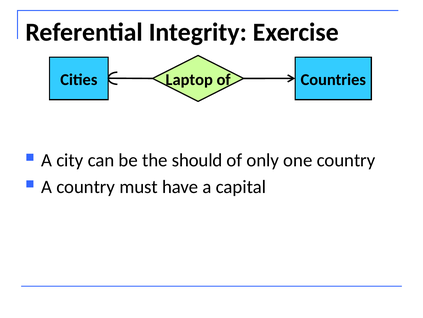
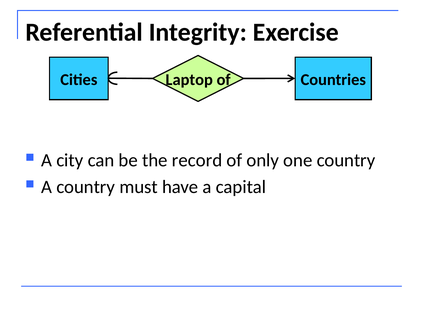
should: should -> record (197, 160)
